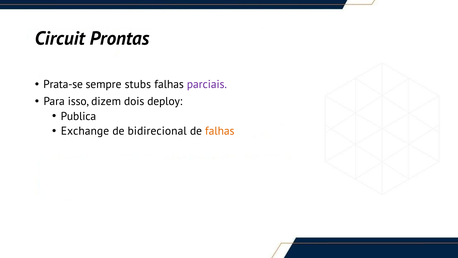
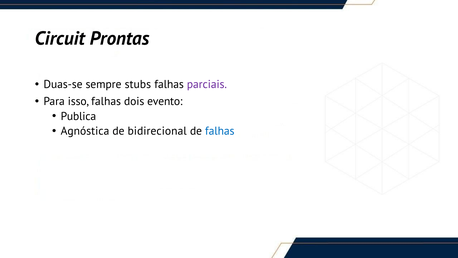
Prata-se: Prata-se -> Duas-se (63, 84)
isso dizem: dizem -> falhas (106, 101)
deploy: deploy -> evento (165, 101)
Exchange: Exchange -> Agnóstica (85, 131)
falhas colour: orange -> blue (220, 131)
